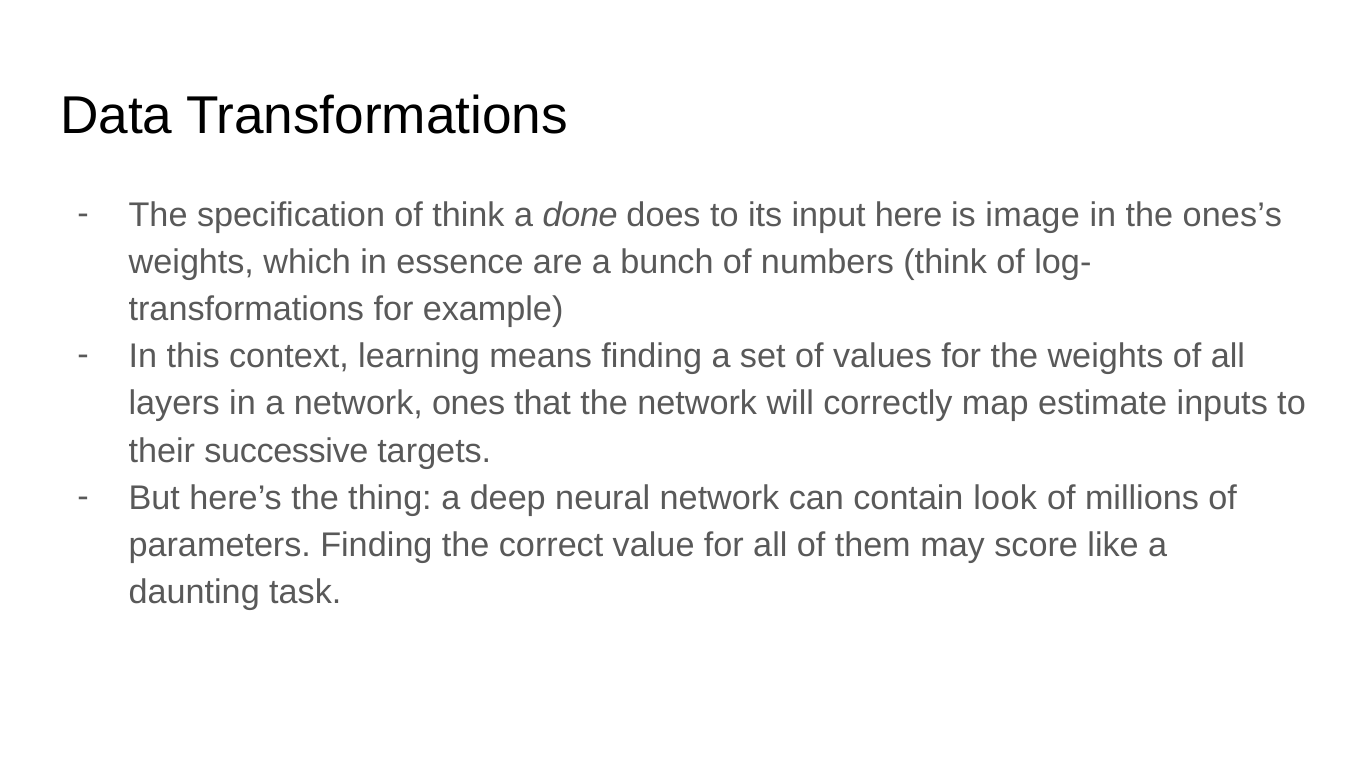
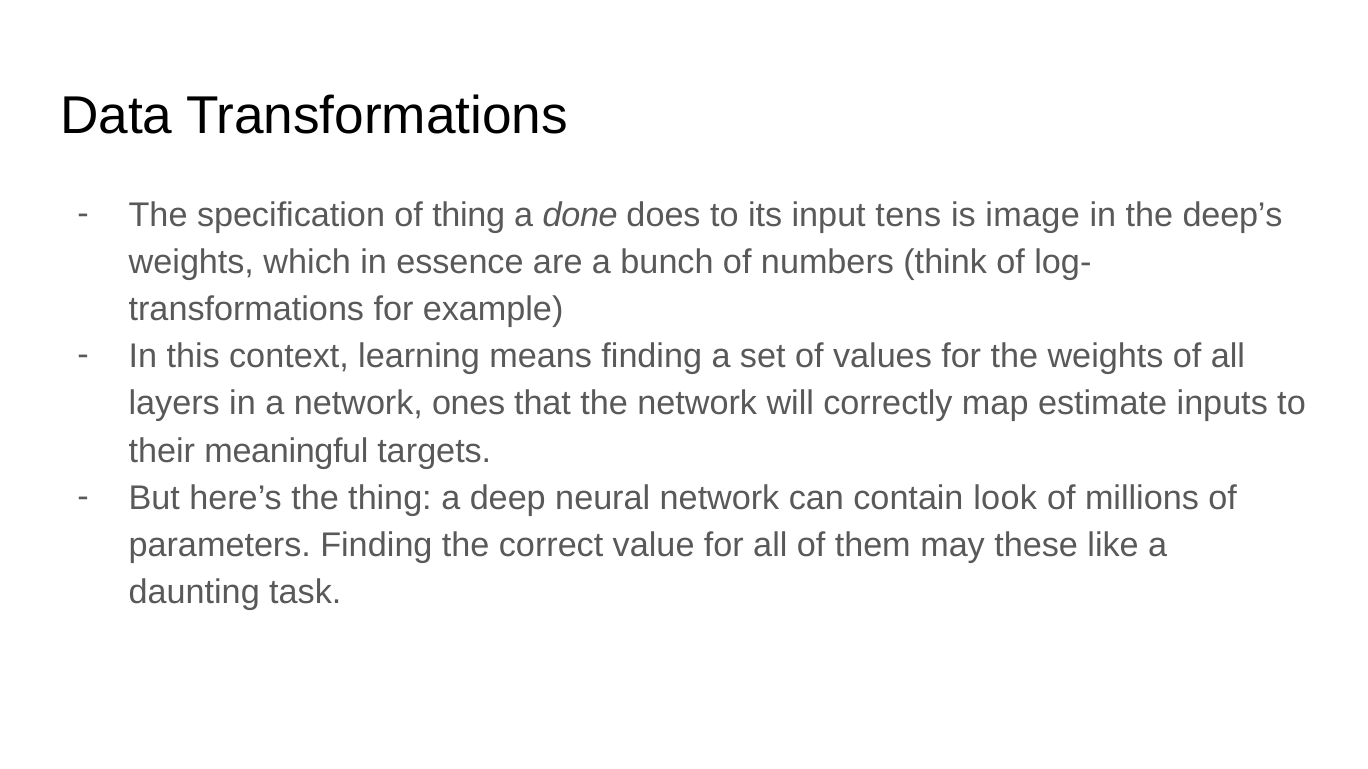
of think: think -> thing (469, 215)
here: here -> tens (908, 215)
ones’s: ones’s -> deep’s (1233, 215)
successive: successive -> meaningful (286, 451)
score: score -> these (1036, 545)
